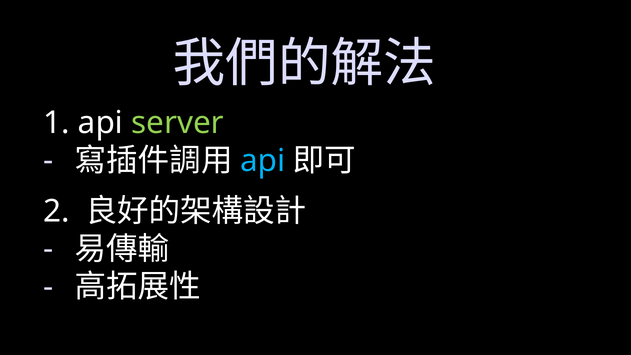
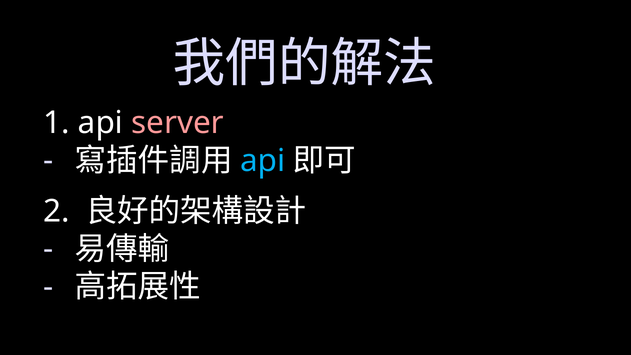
server colour: light green -> pink (178, 123)
